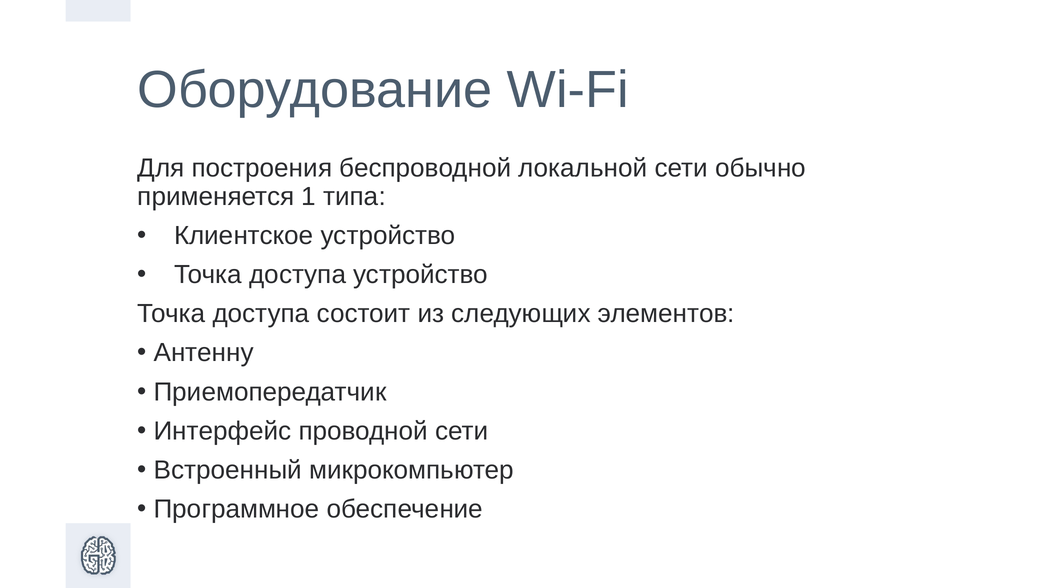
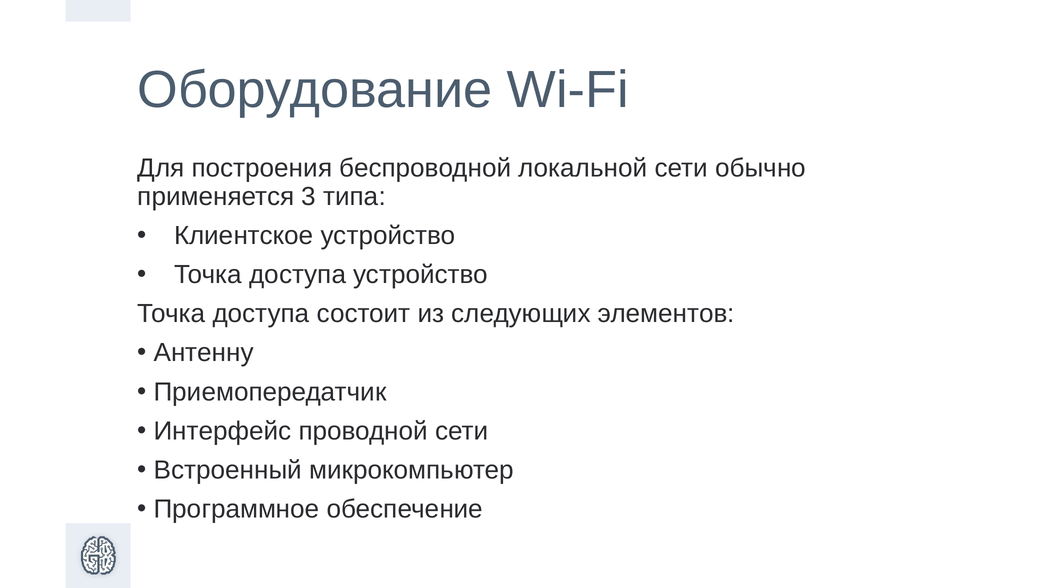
1: 1 -> 3 (309, 196)
